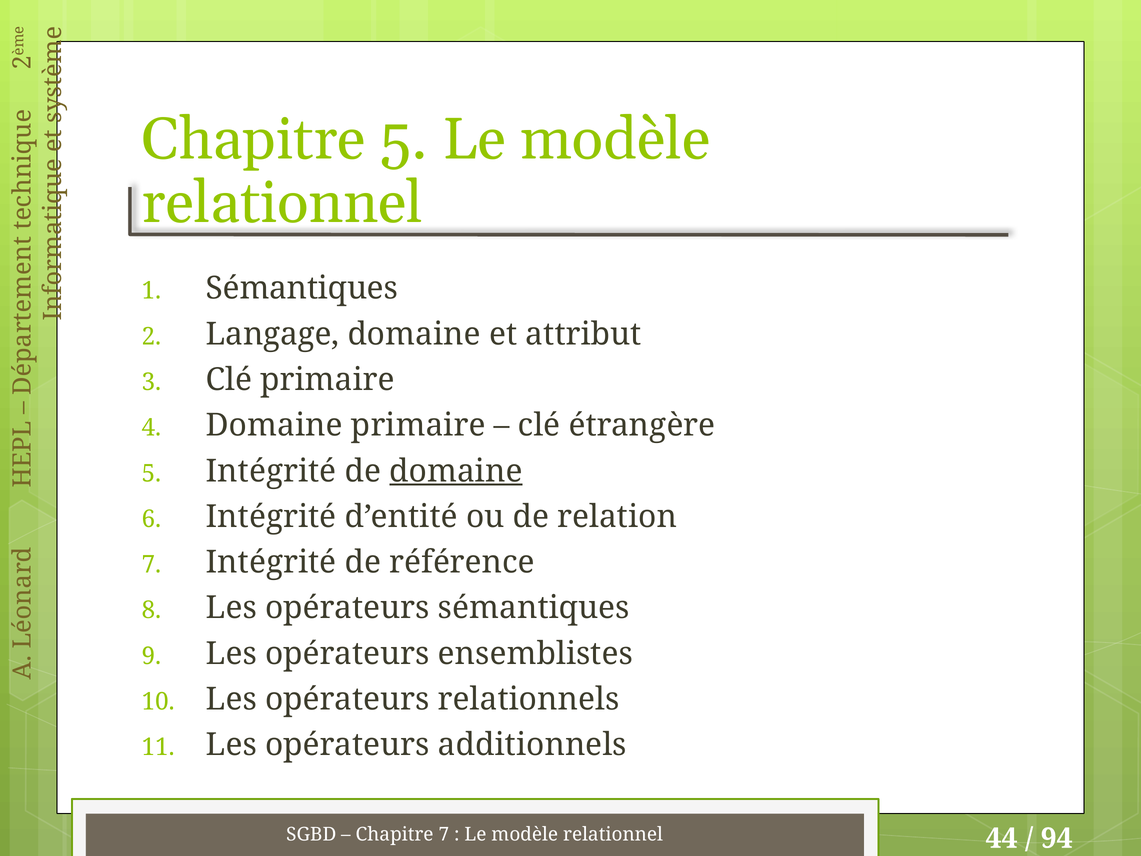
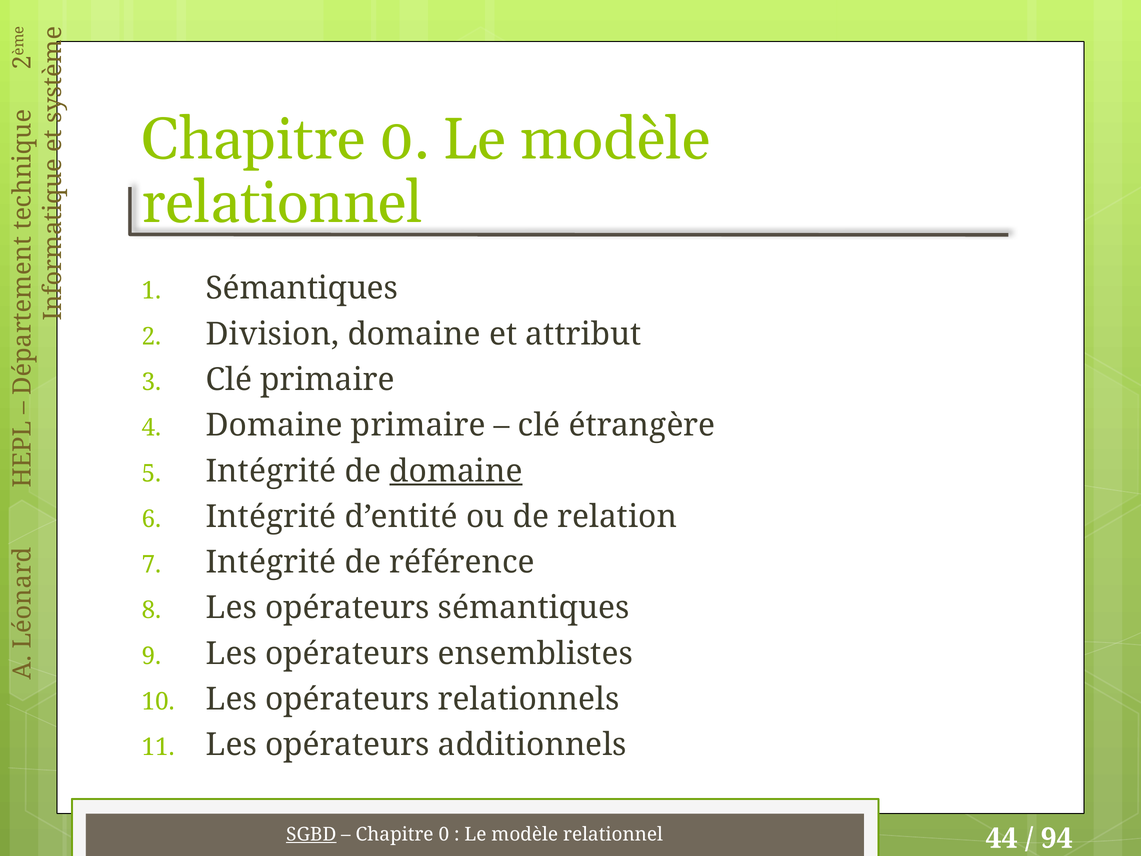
5: 5 -> 0 (405, 139)
Langage: Langage -> Division (272, 334)
SGBD underline: none -> present (311, 834)
7: 7 -> 0 (444, 834)
